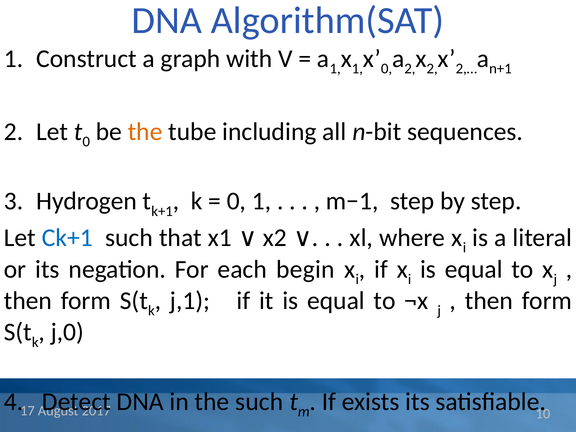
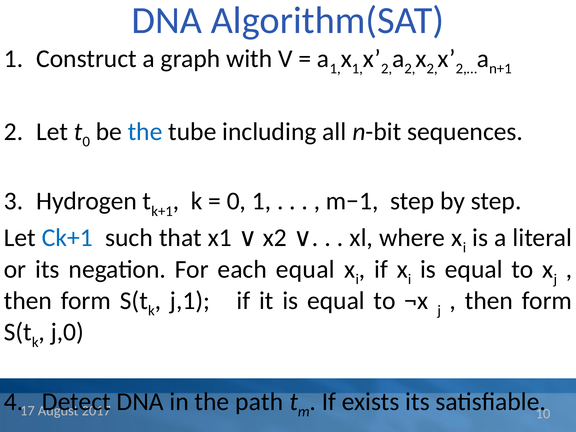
0: 0 -> 2 (387, 69)
the colour: orange -> blue (145, 132)
each begin: begin -> equal (305, 269)
the such: such -> path (259, 402)
